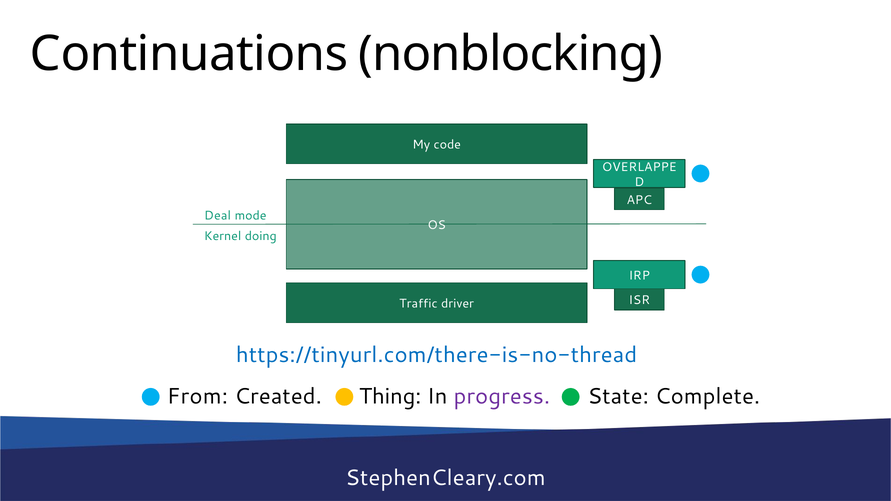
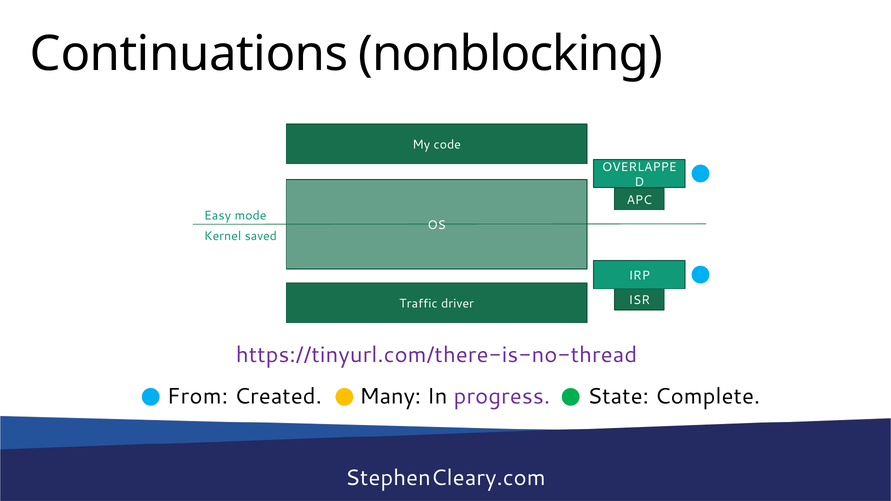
Deal: Deal -> Easy (218, 216)
doing: doing -> saved (261, 236)
https://tinyurl.com/there-is-no-thread colour: blue -> purple (437, 355)
Thing: Thing -> Many (390, 397)
